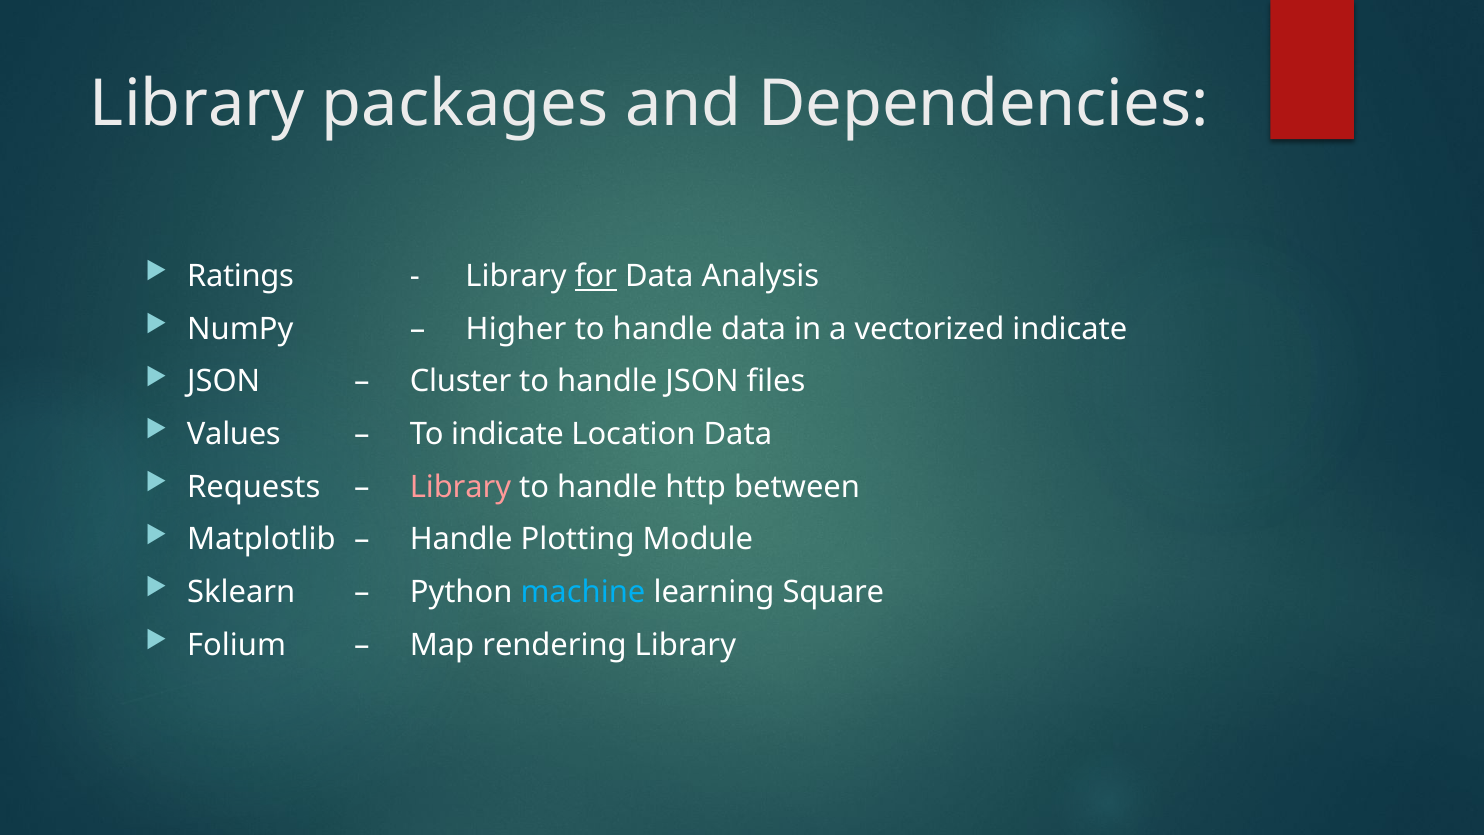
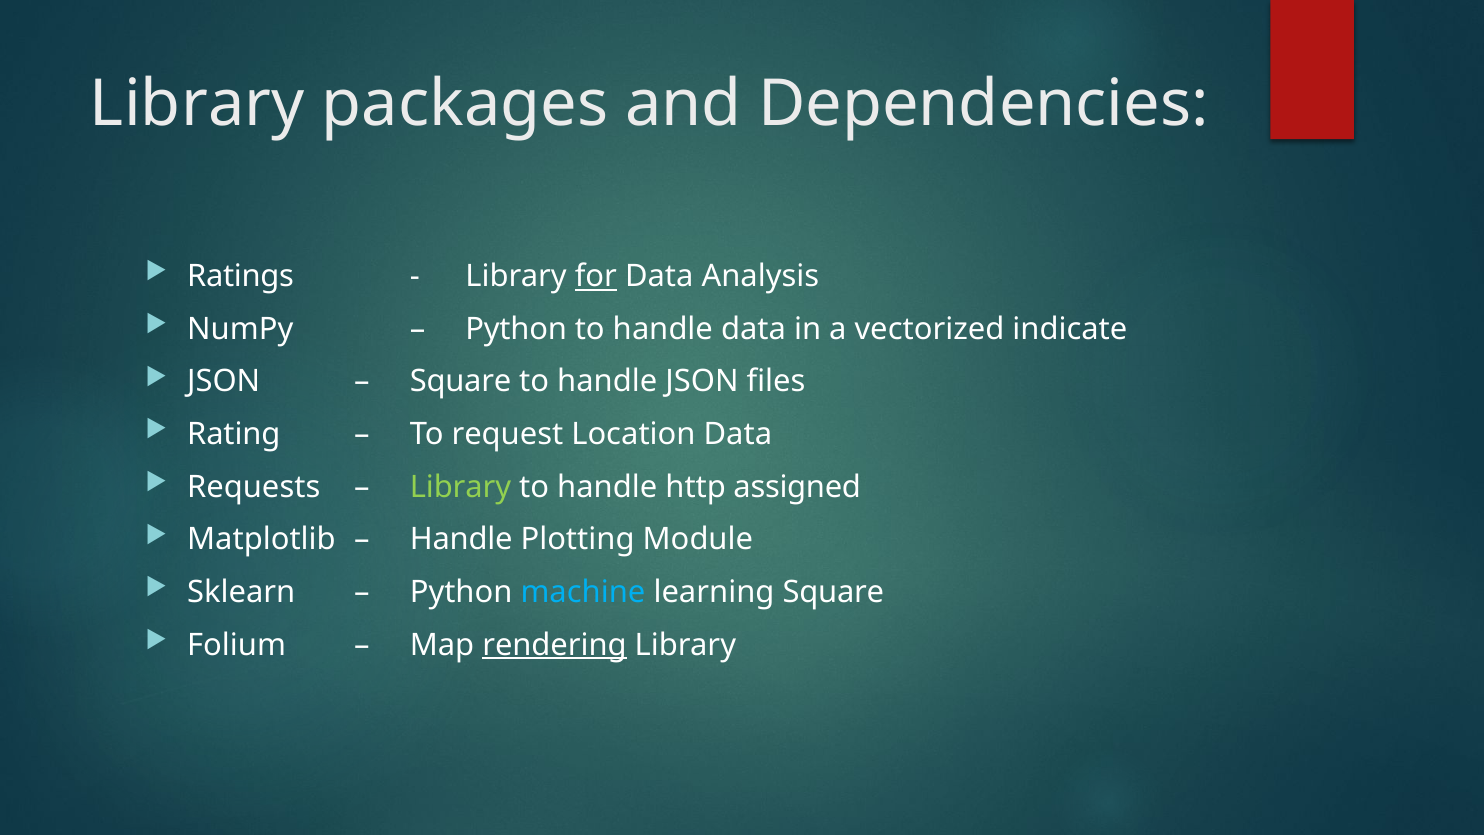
Higher: Higher -> Python (516, 329)
Cluster: Cluster -> Square (461, 381)
Values: Values -> Rating (234, 434)
To indicate: indicate -> request (507, 434)
Library colour: pink -> light green (460, 487)
between: between -> assigned (797, 487)
rendering underline: none -> present (554, 645)
